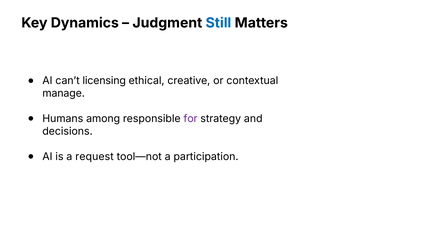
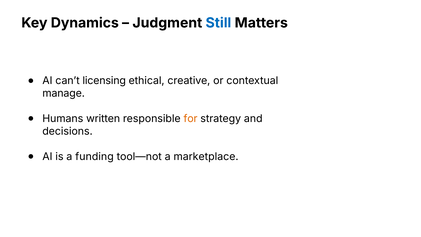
among: among -> written (103, 119)
for colour: purple -> orange (191, 119)
request: request -> funding (95, 157)
participation: participation -> marketplace (206, 157)
